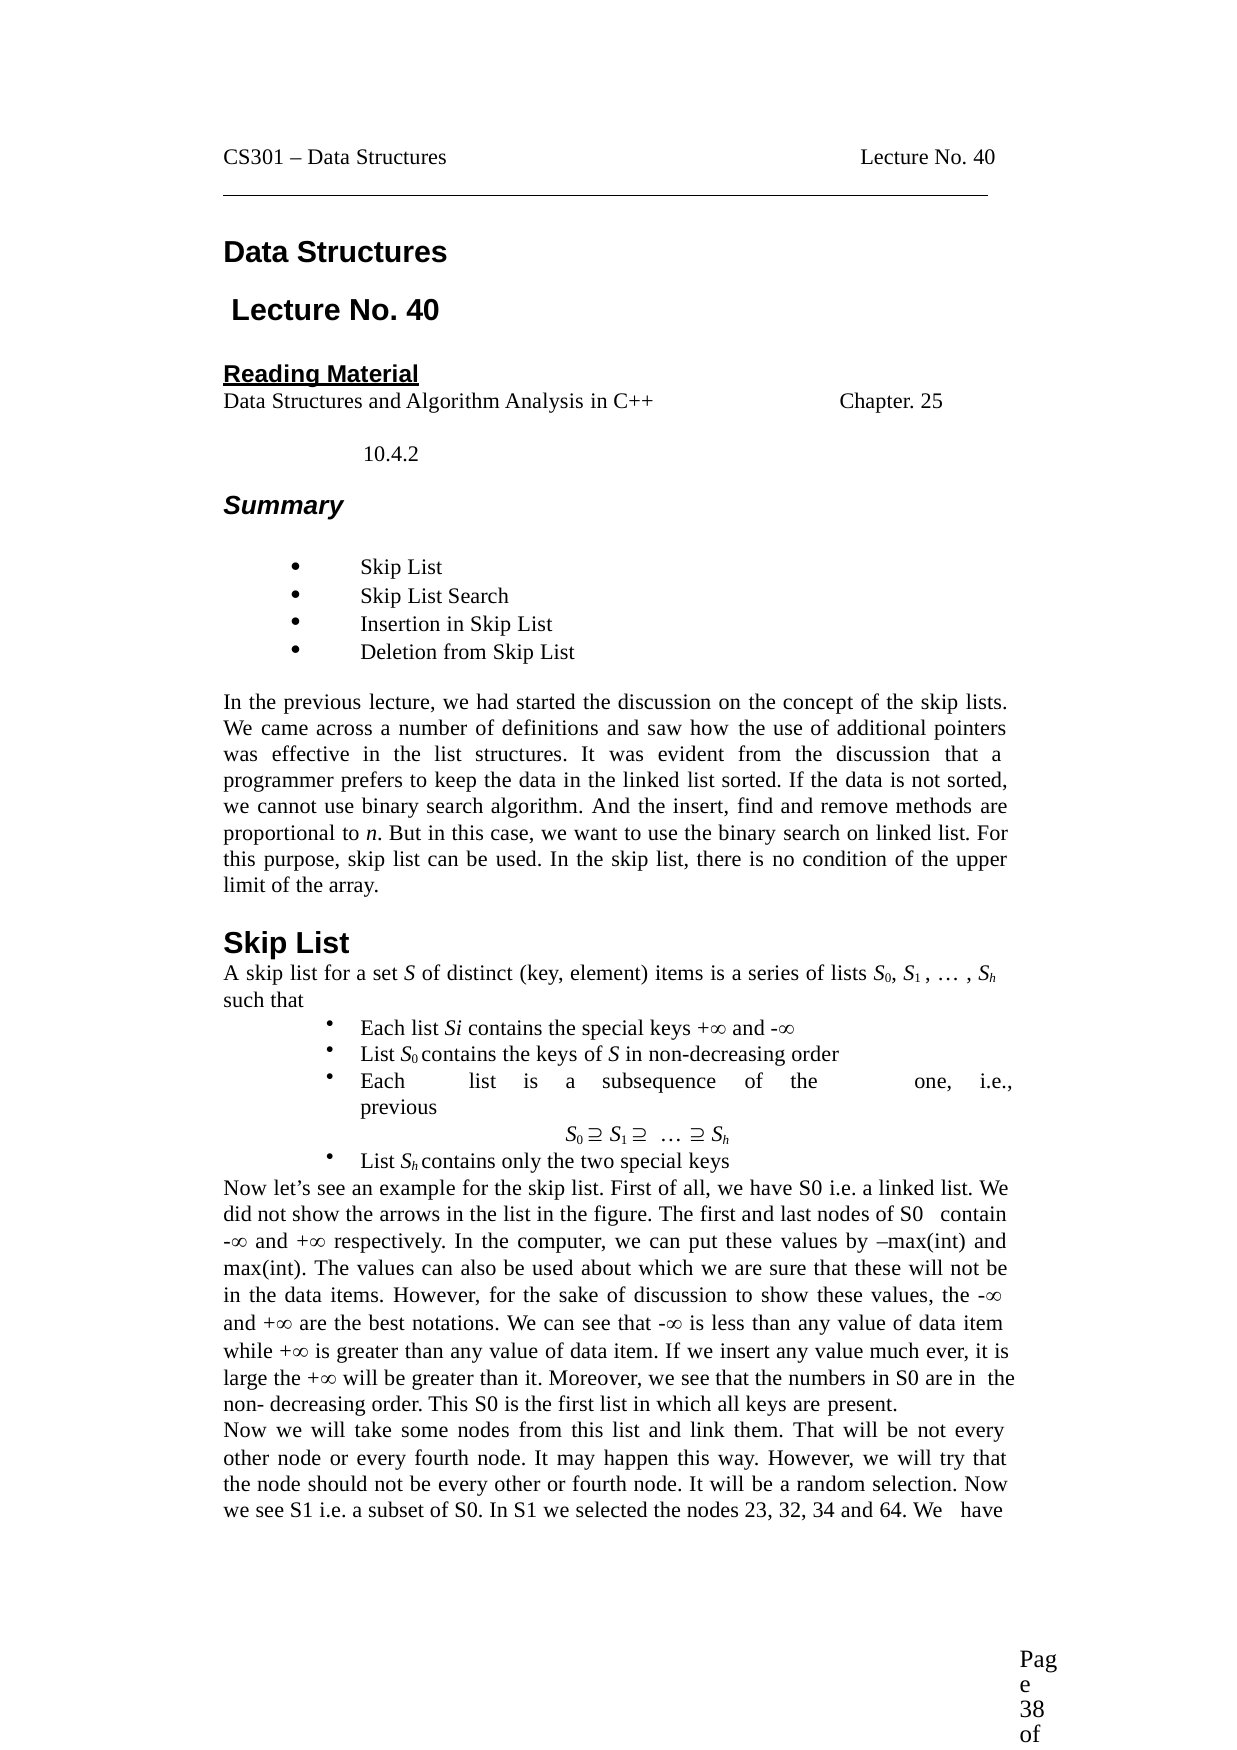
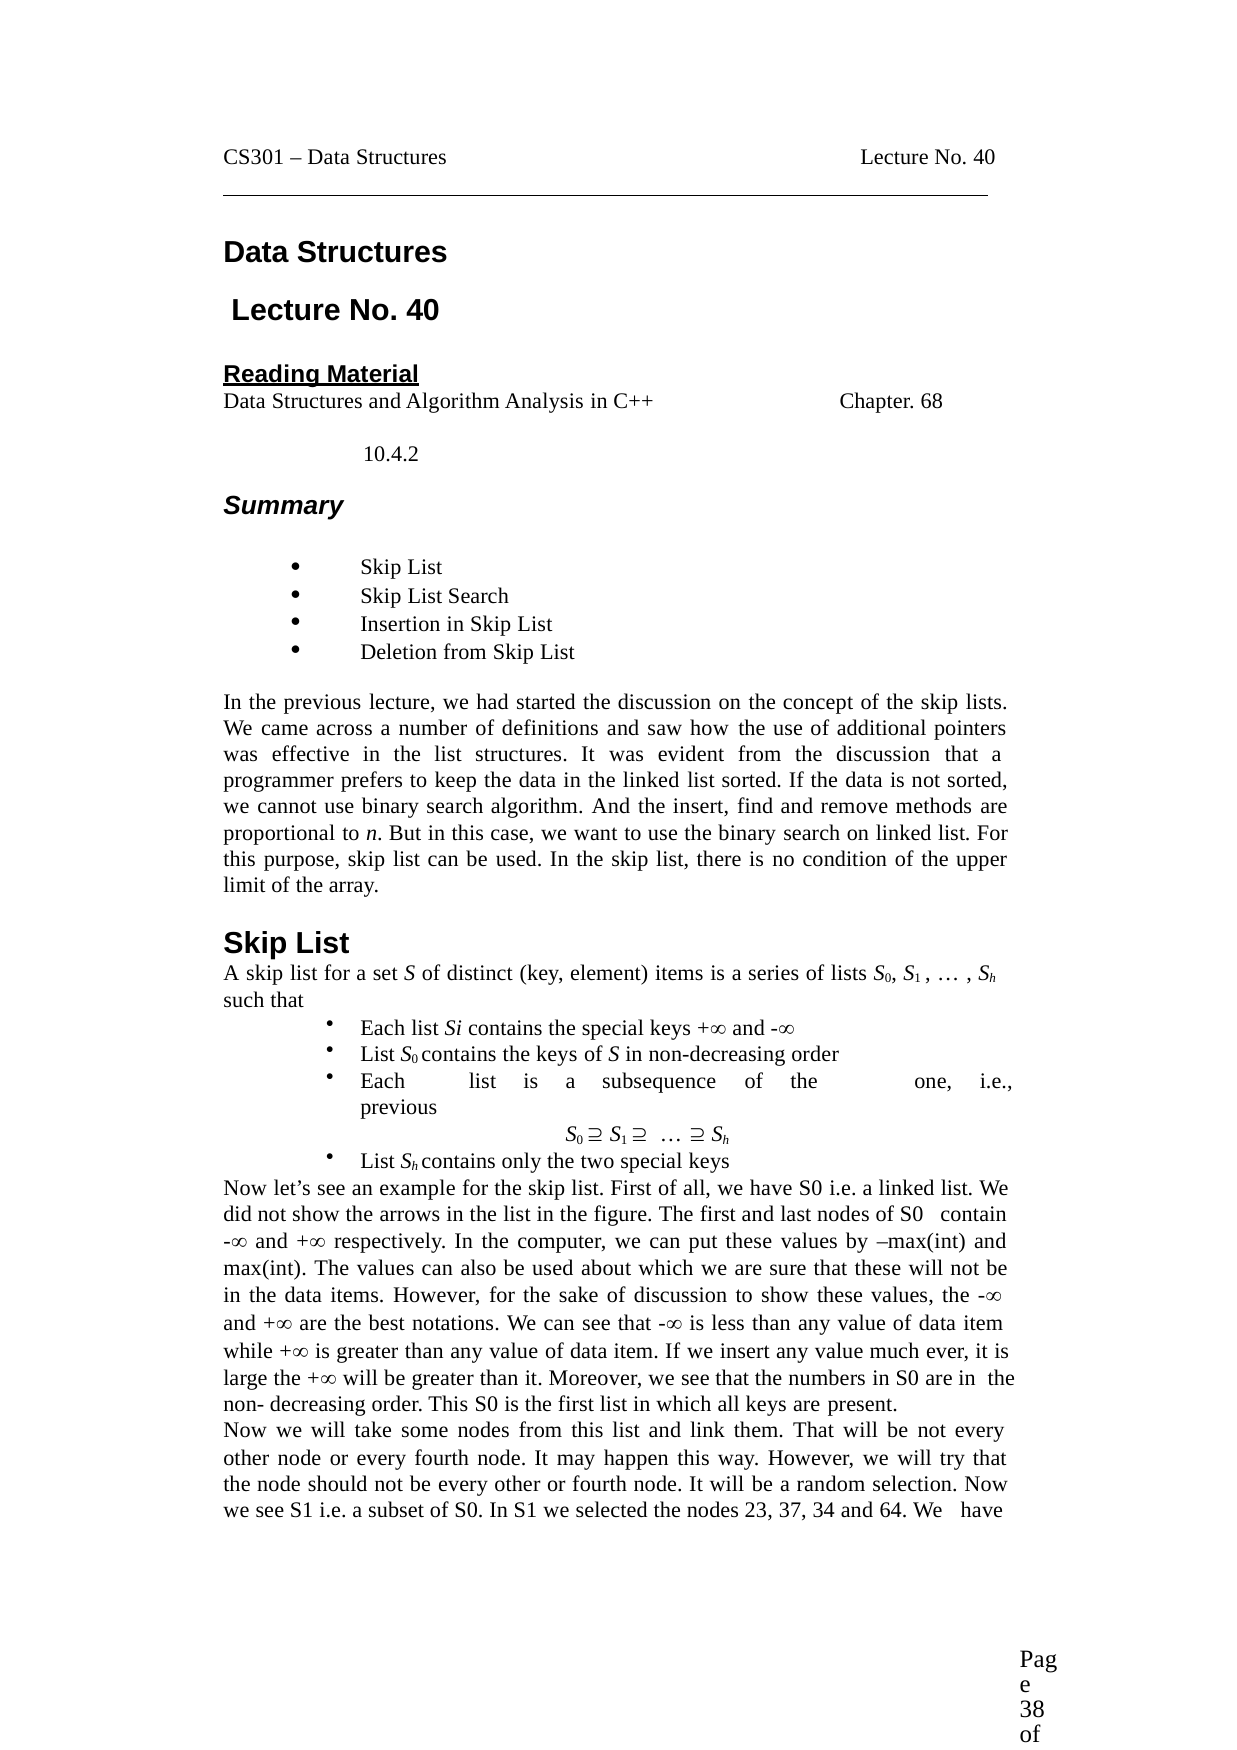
25: 25 -> 68 (932, 401)
32: 32 -> 37 (793, 1511)
